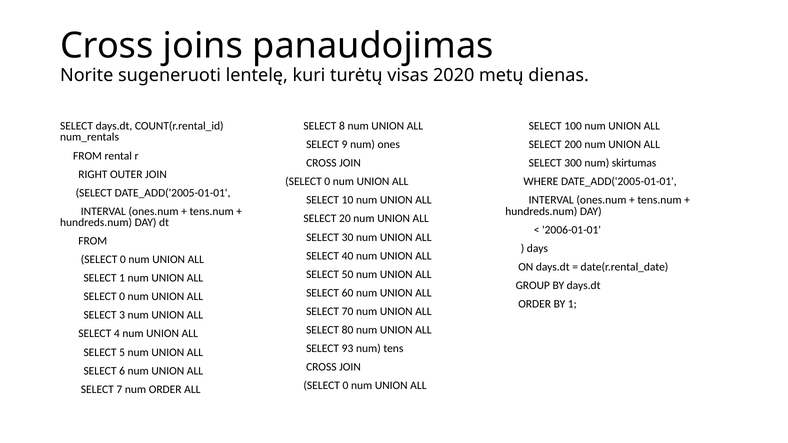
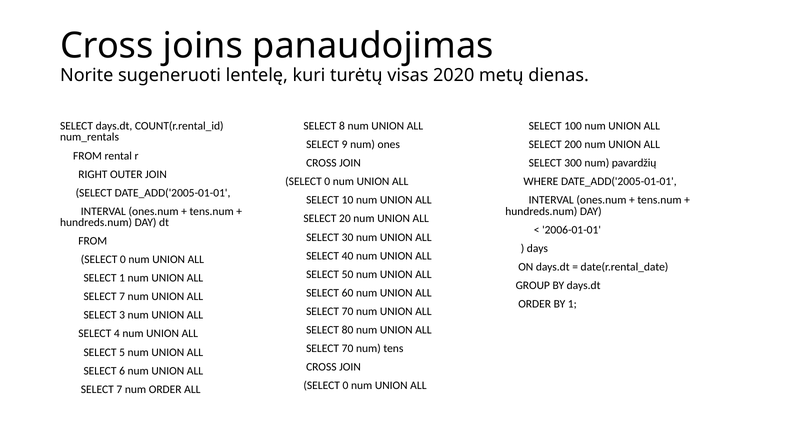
skirtumas: skirtumas -> pavardžių (634, 163)
0: 0 -> 7 (122, 297)
93: 93 -> 70 (348, 349)
